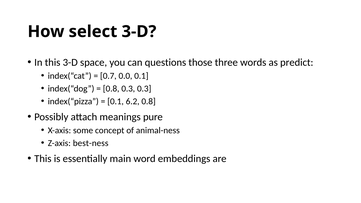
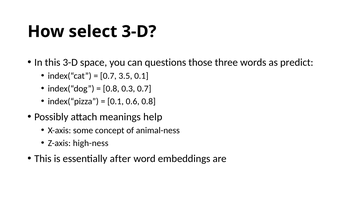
0.0: 0.0 -> 3.5 (125, 76)
0.3 0.3: 0.3 -> 0.7 (144, 89)
6.2: 6.2 -> 0.6 (133, 101)
pure: pure -> help (153, 117)
best-ness: best-ness -> high-ness (91, 143)
main: main -> after (120, 159)
